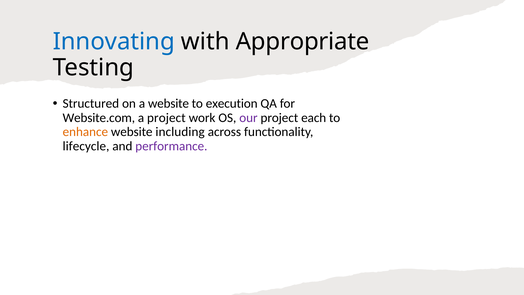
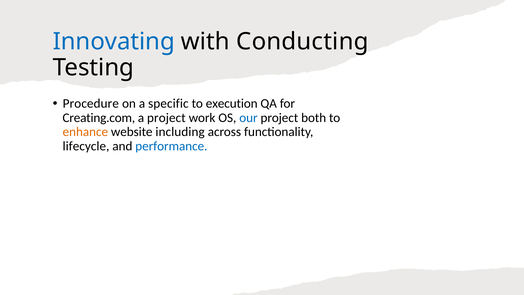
Appropriate: Appropriate -> Conducting (302, 42)
Structured: Structured -> Procedure (91, 103)
a website: website -> specific (168, 103)
Website.com: Website.com -> Creating.com (99, 118)
our colour: purple -> blue (248, 118)
each: each -> both (314, 118)
performance colour: purple -> blue (171, 146)
